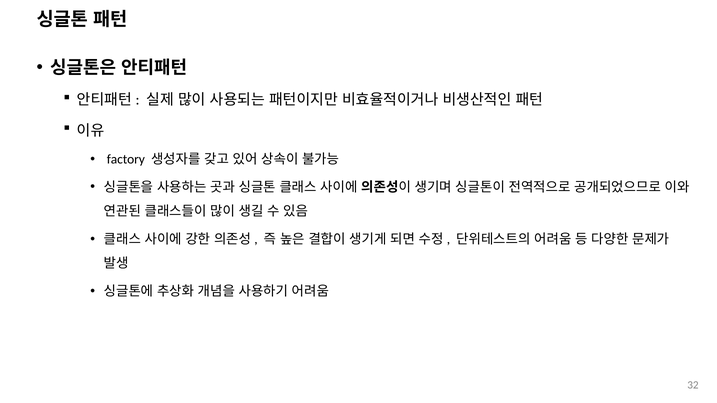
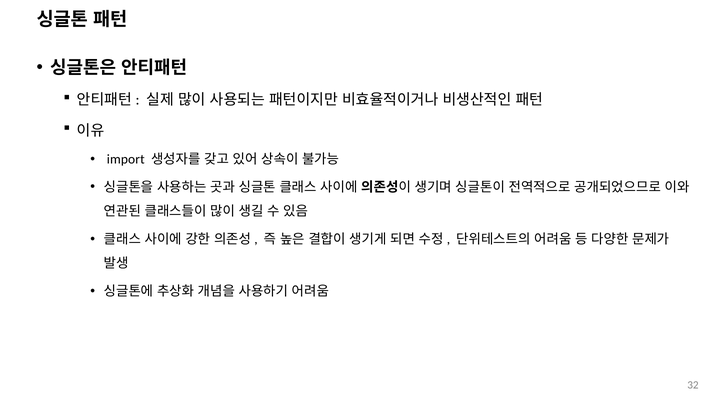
factory: factory -> import (126, 159)
